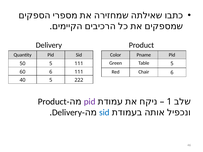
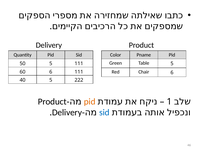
pid colour: purple -> orange (90, 102)
